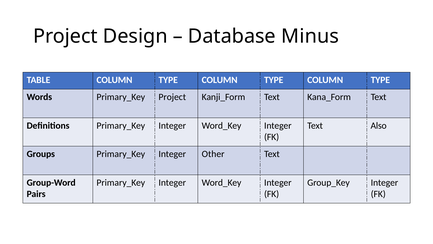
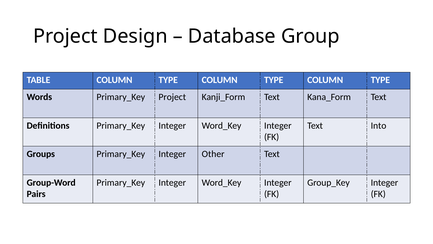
Minus: Minus -> Group (310, 36)
Also: Also -> Into (379, 125)
